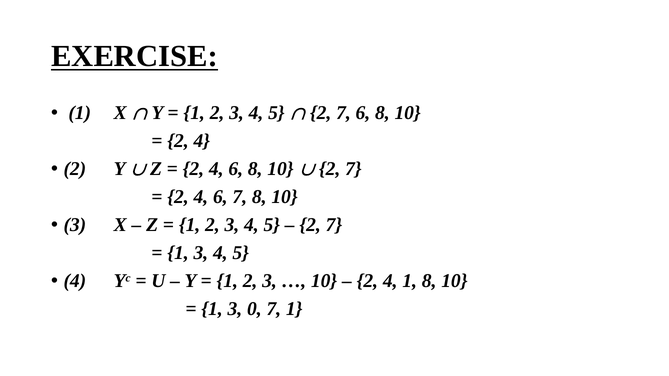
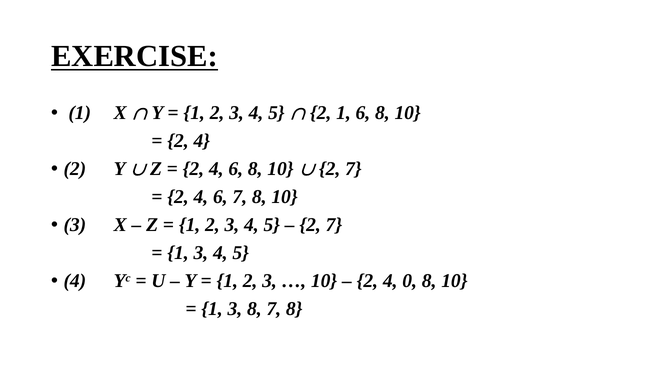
Ç 2 7: 7 -> 1 (343, 113)
4 1: 1 -> 0 (410, 281)
3 0: 0 -> 8 (254, 309)
1: 1 -> 8 (294, 309)
